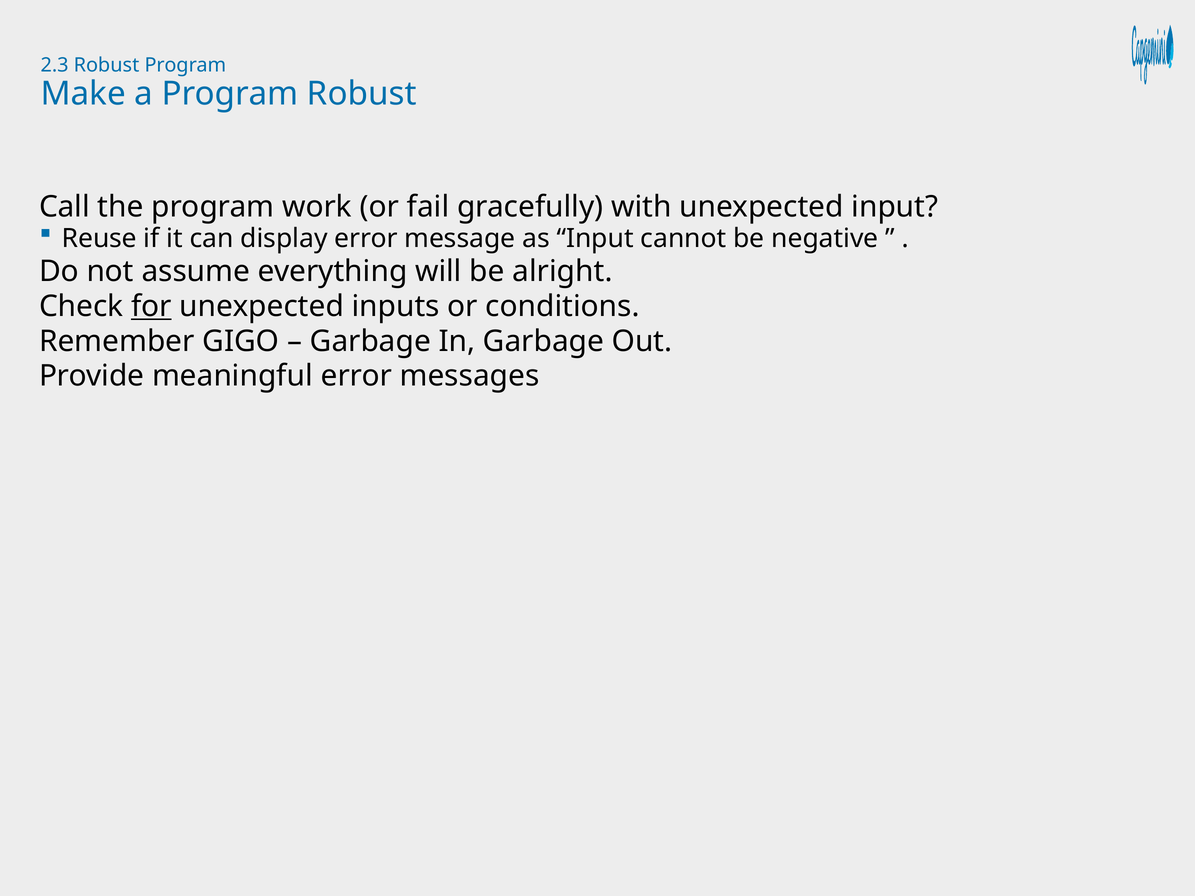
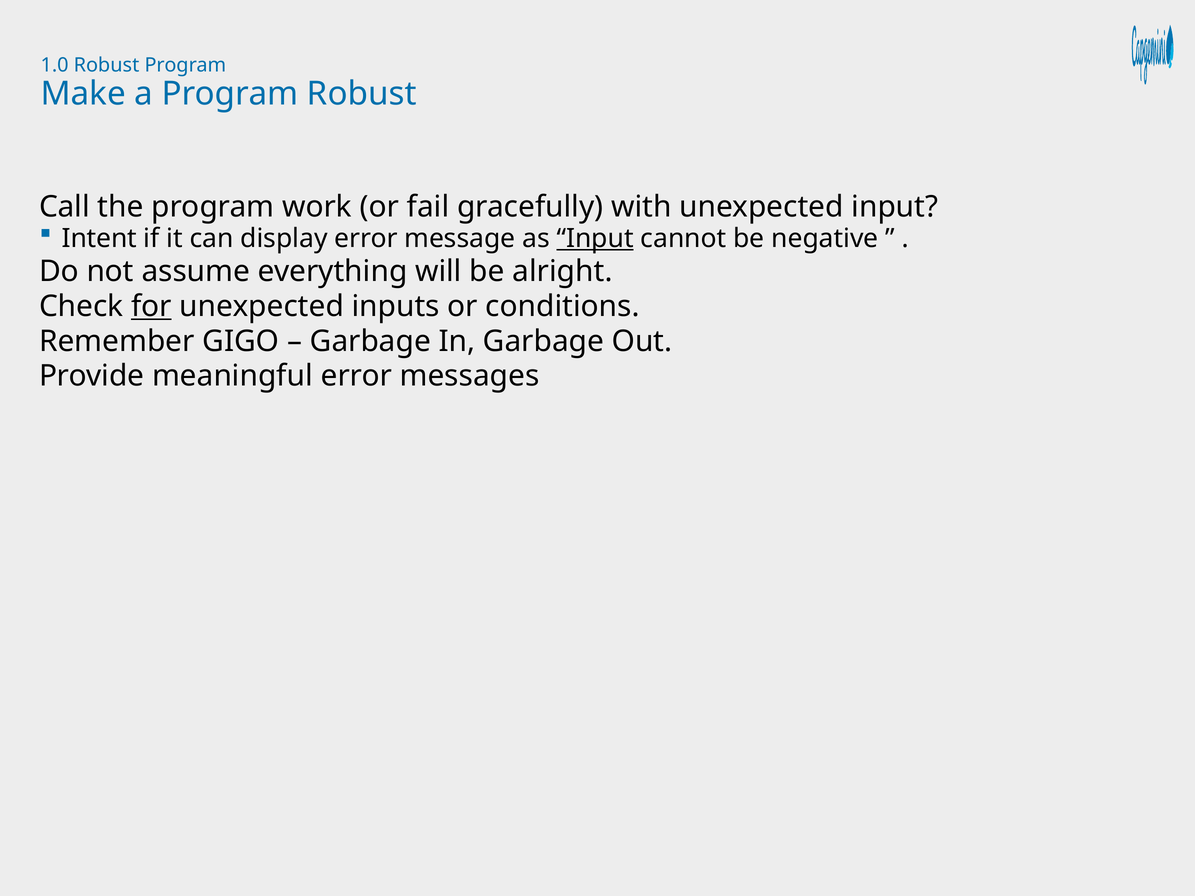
2.3: 2.3 -> 1.0 (55, 65)
Reuse: Reuse -> Intent (99, 239)
Input underline: none -> present (595, 239)
